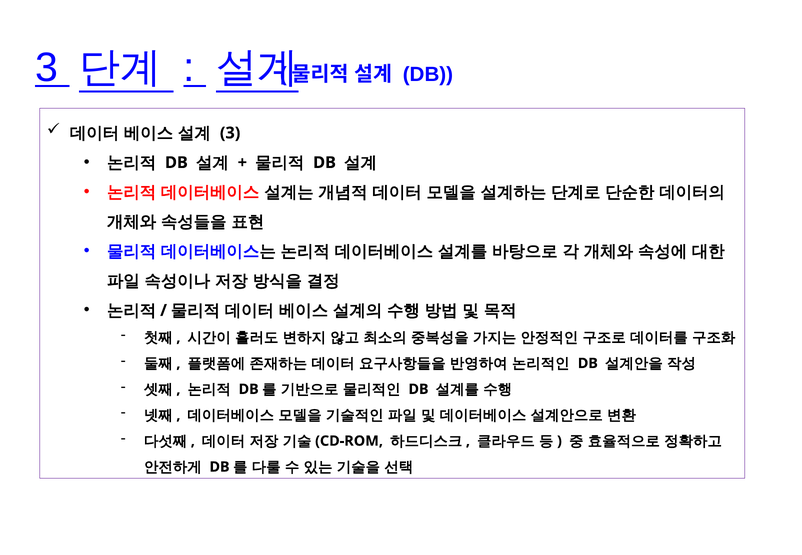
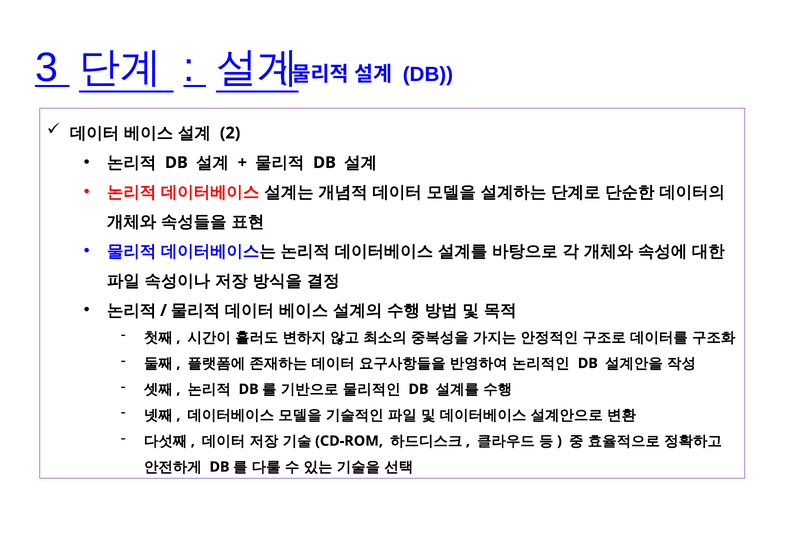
3: 3 -> 2 (230, 133)
